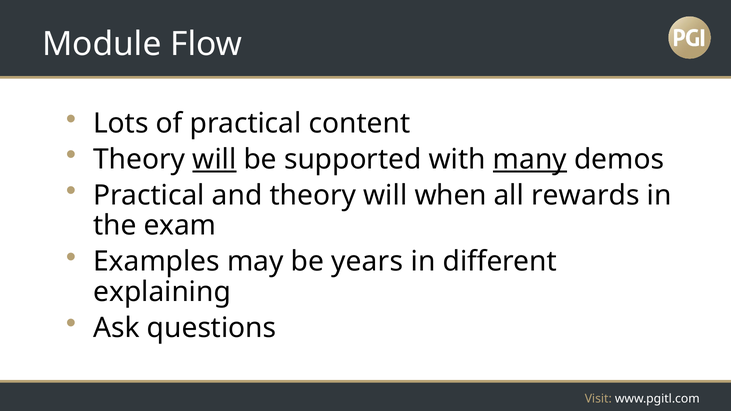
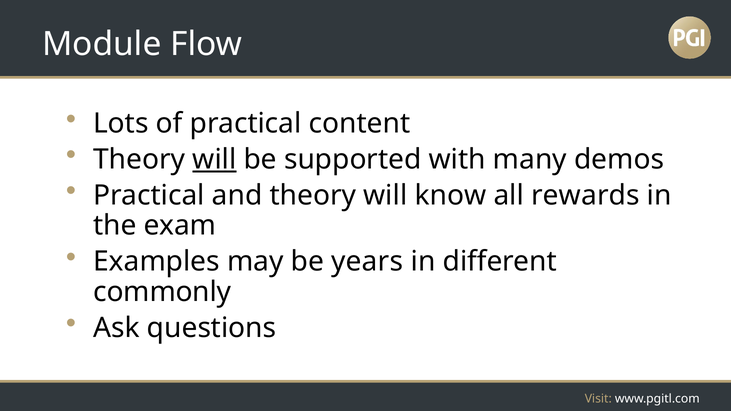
many underline: present -> none (530, 159)
when: when -> know (450, 195)
explaining: explaining -> commonly (162, 292)
